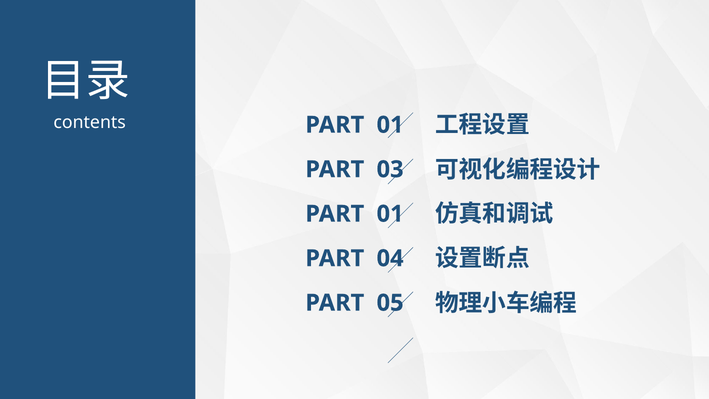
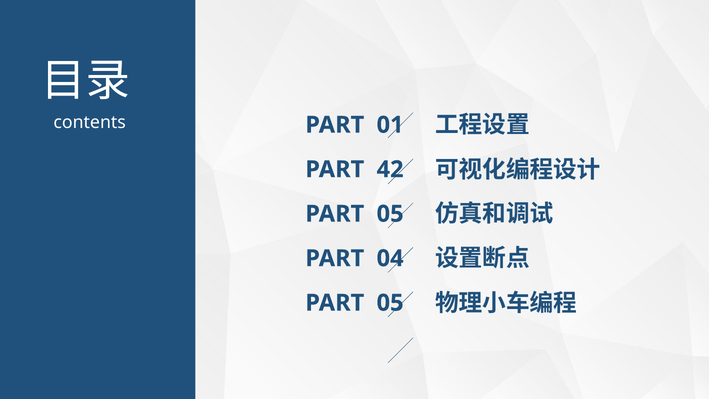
03: 03 -> 42 (390, 169)
01: 01 -> 05 (390, 214)
